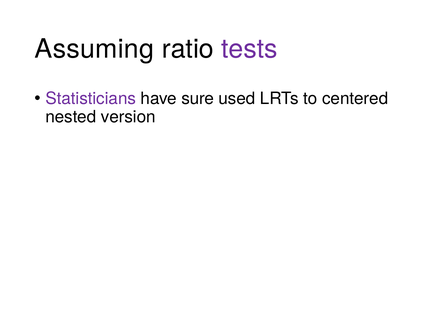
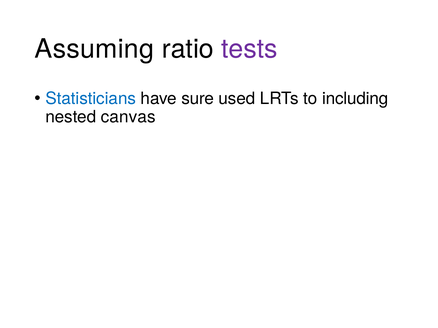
Statisticians colour: purple -> blue (91, 99)
centered: centered -> including (355, 99)
version: version -> canvas (128, 117)
